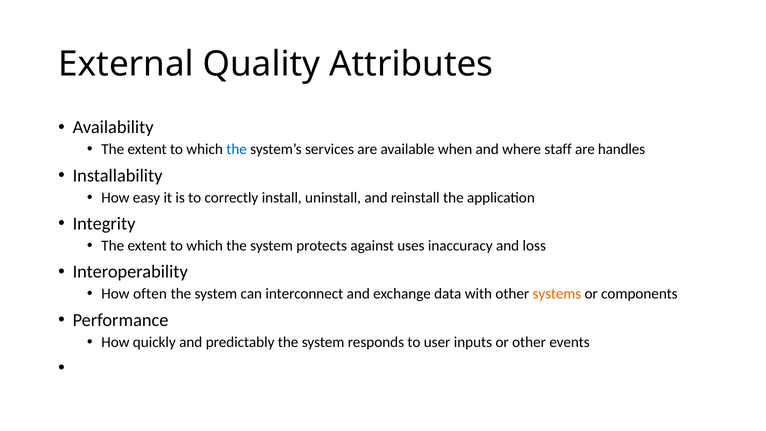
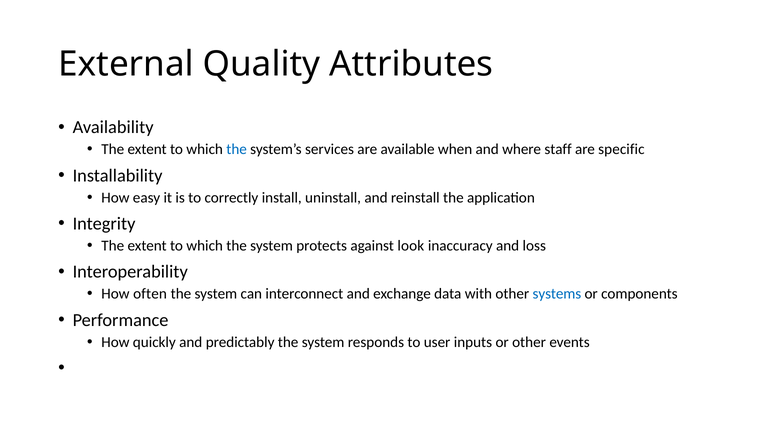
handles: handles -> specific (621, 149)
uses: uses -> look (411, 246)
systems colour: orange -> blue (557, 294)
